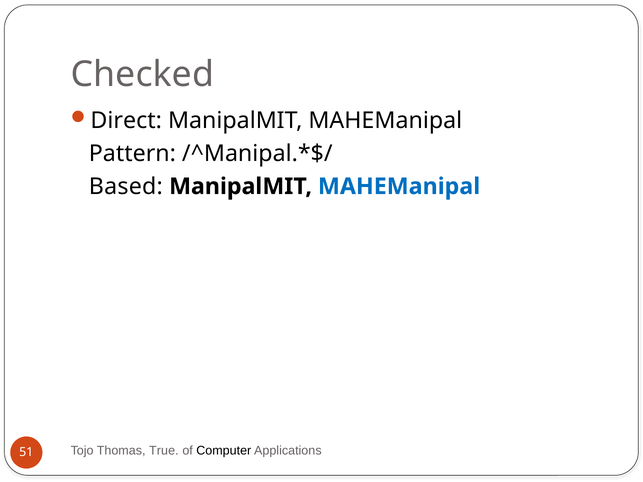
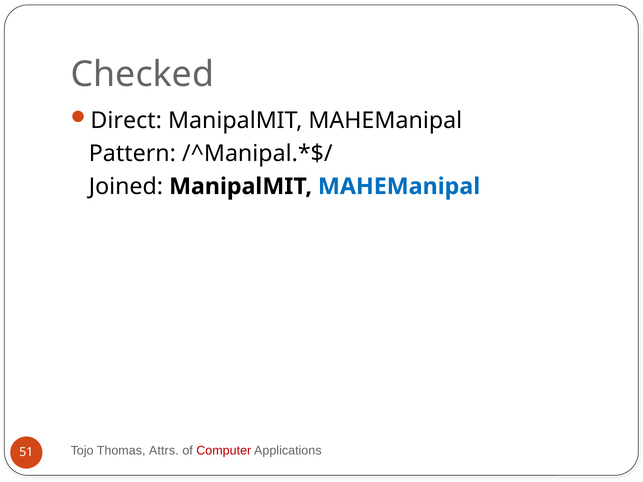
Based: Based -> Joined (126, 187)
True: True -> Attrs (164, 451)
Computer colour: black -> red (224, 451)
